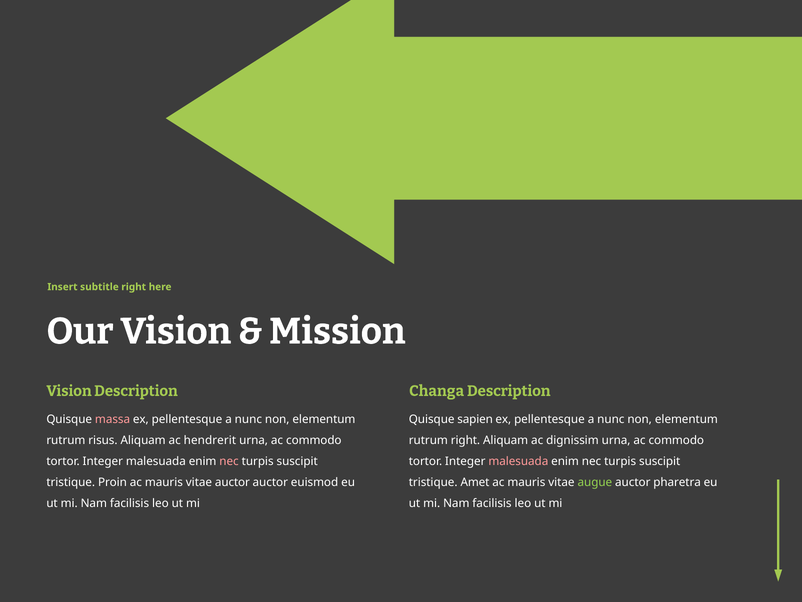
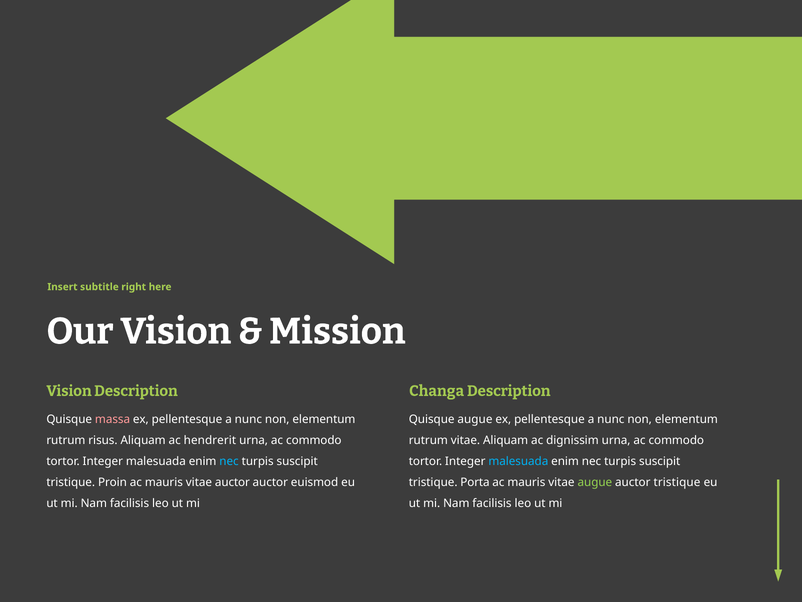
Quisque sapien: sapien -> augue (475, 419)
rutrum right: right -> vitae (465, 440)
nec colour: pink -> light blue (229, 461)
malesuada colour: pink -> light blue (518, 461)
Amet: Amet -> Porta (475, 482)
auctor pharetra: pharetra -> tristique (677, 482)
